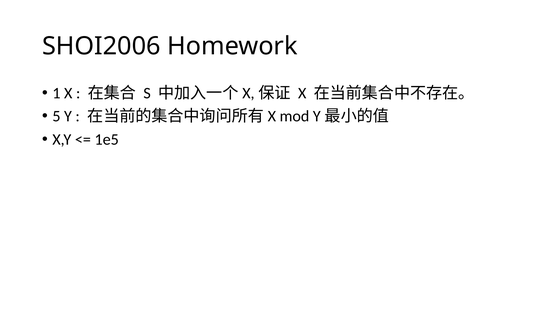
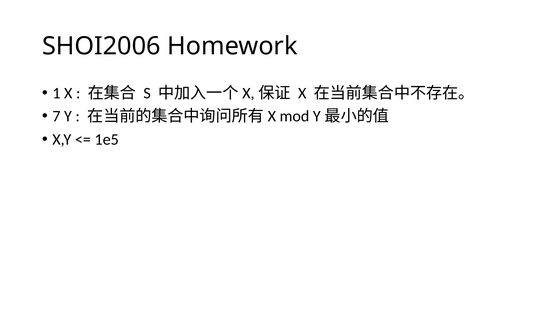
5: 5 -> 7 (56, 116)
